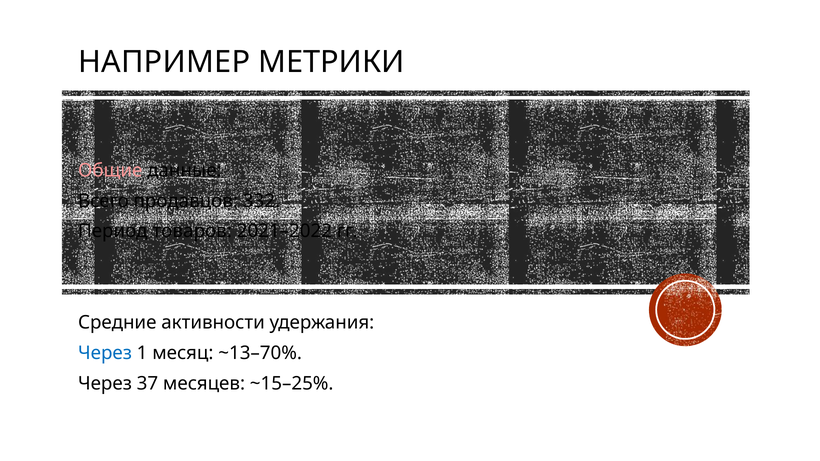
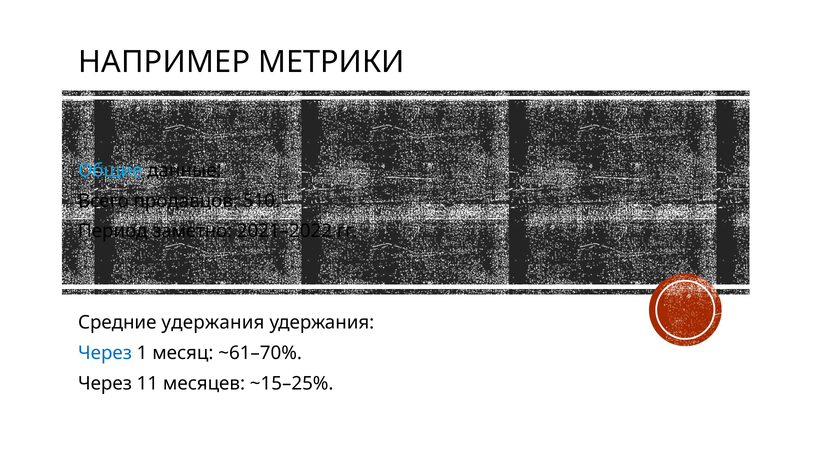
Общие colour: pink -> light blue (110, 170)
332: 332 -> 510 (261, 201)
товаров: товаров -> заметно (192, 231)
Средние активности: активности -> удержания (213, 323)
~13–70%: ~13–70% -> ~61–70% (260, 353)
37: 37 -> 11 (147, 384)
